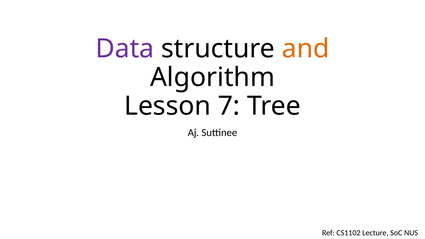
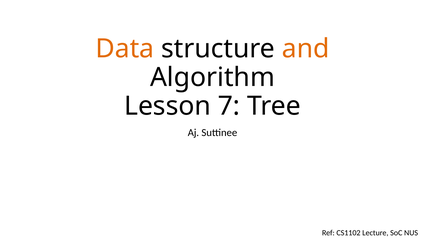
Data colour: purple -> orange (125, 49)
